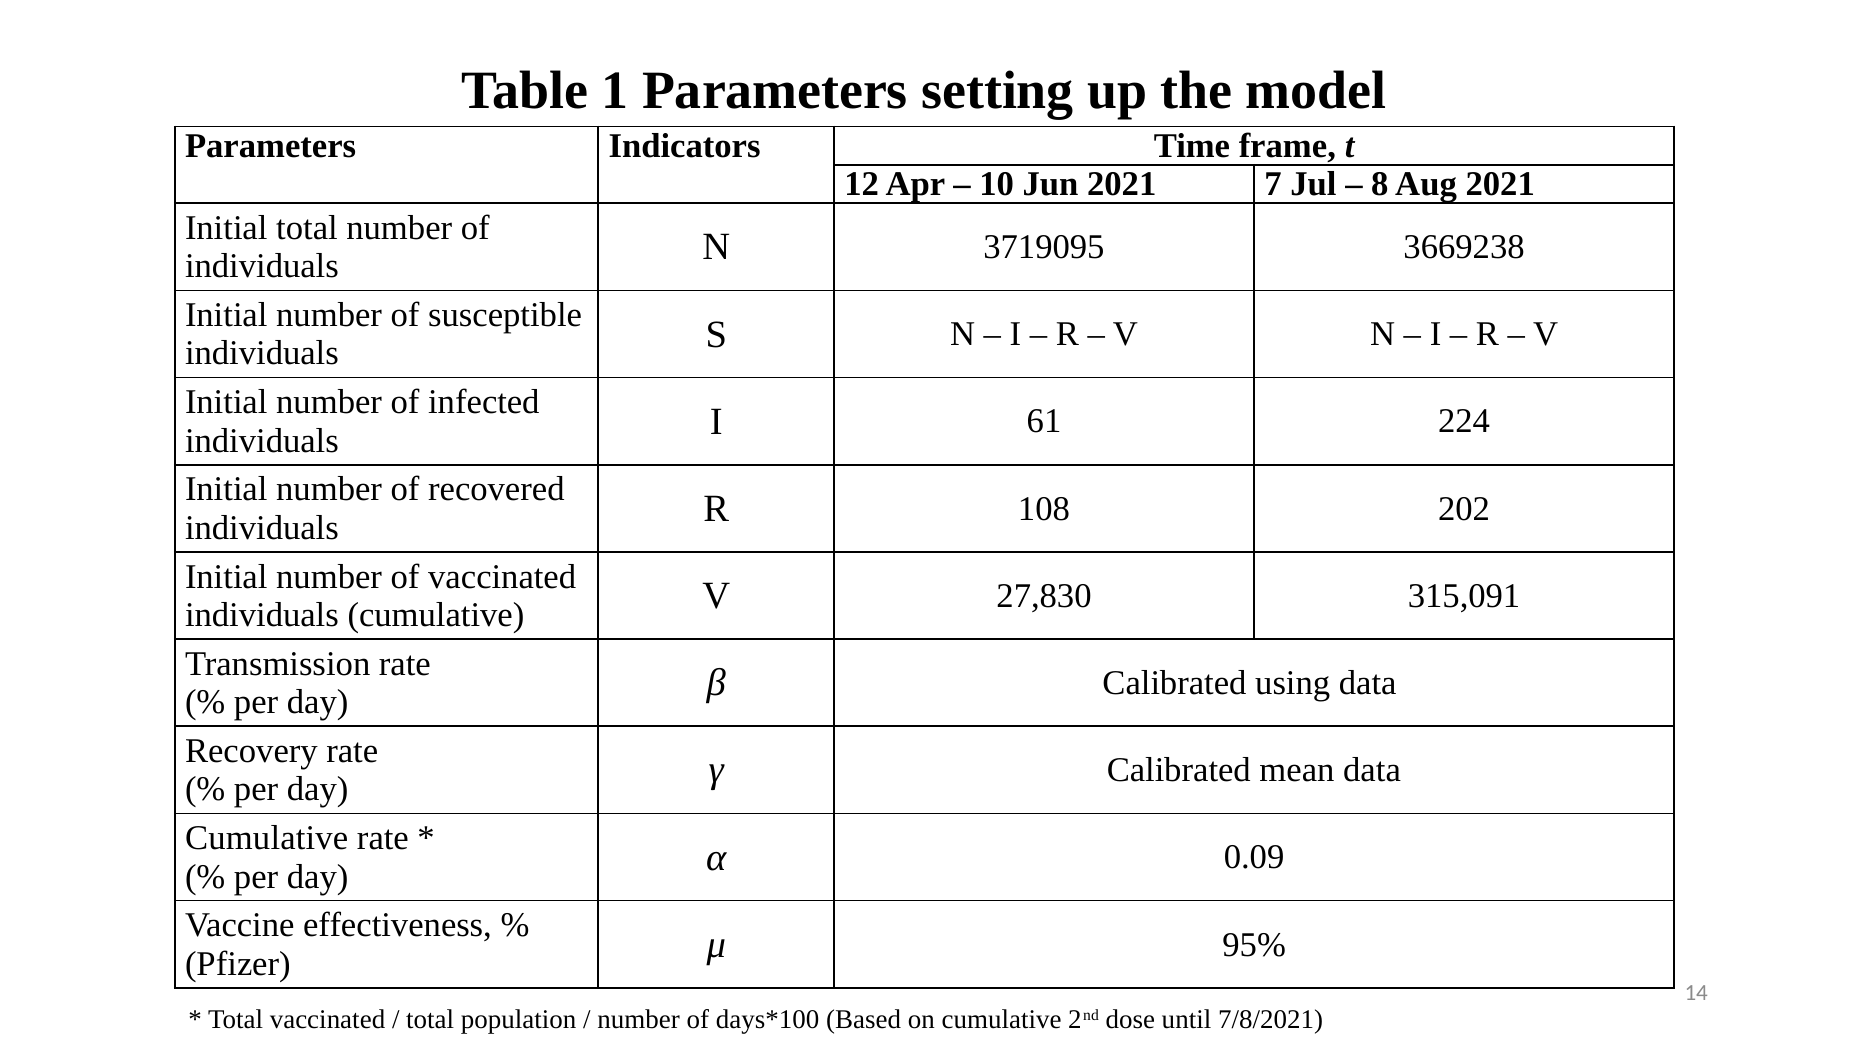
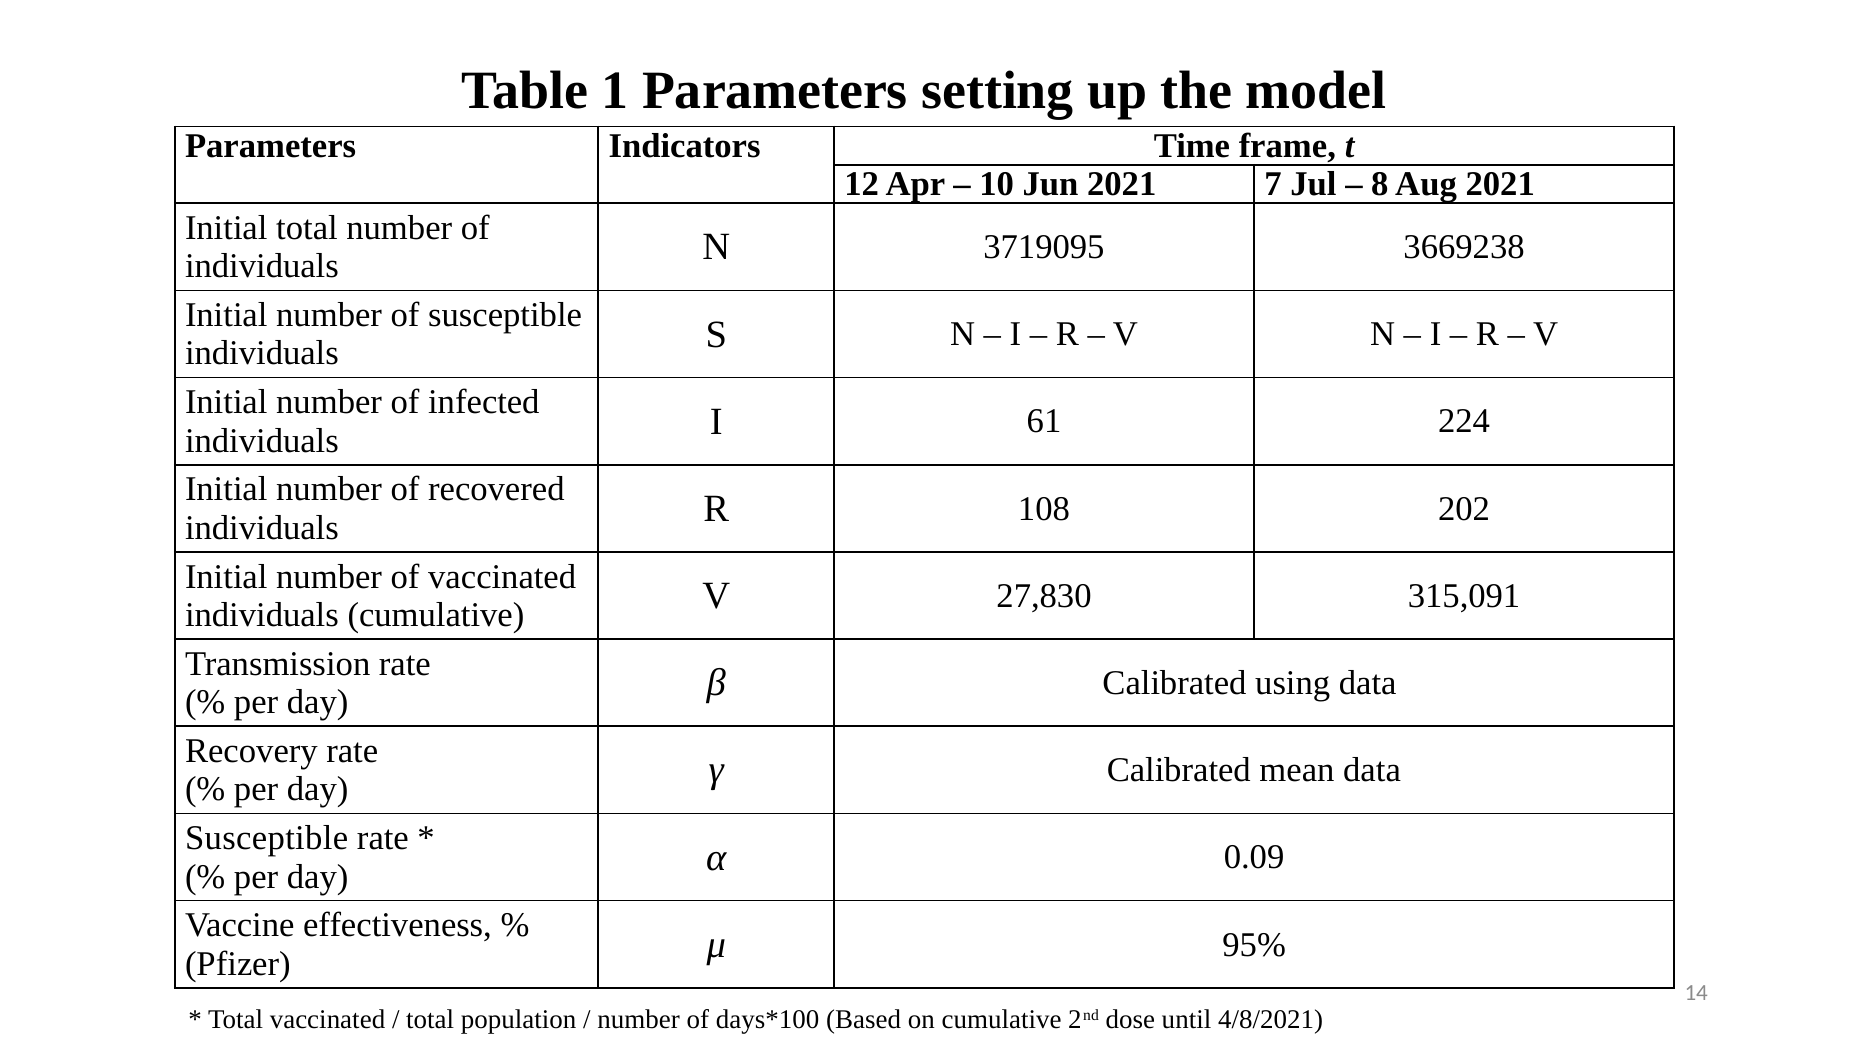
Cumulative: Cumulative -> Susceptible (267, 838)
7/8/2021: 7/8/2021 -> 4/8/2021 (1271, 1019)
